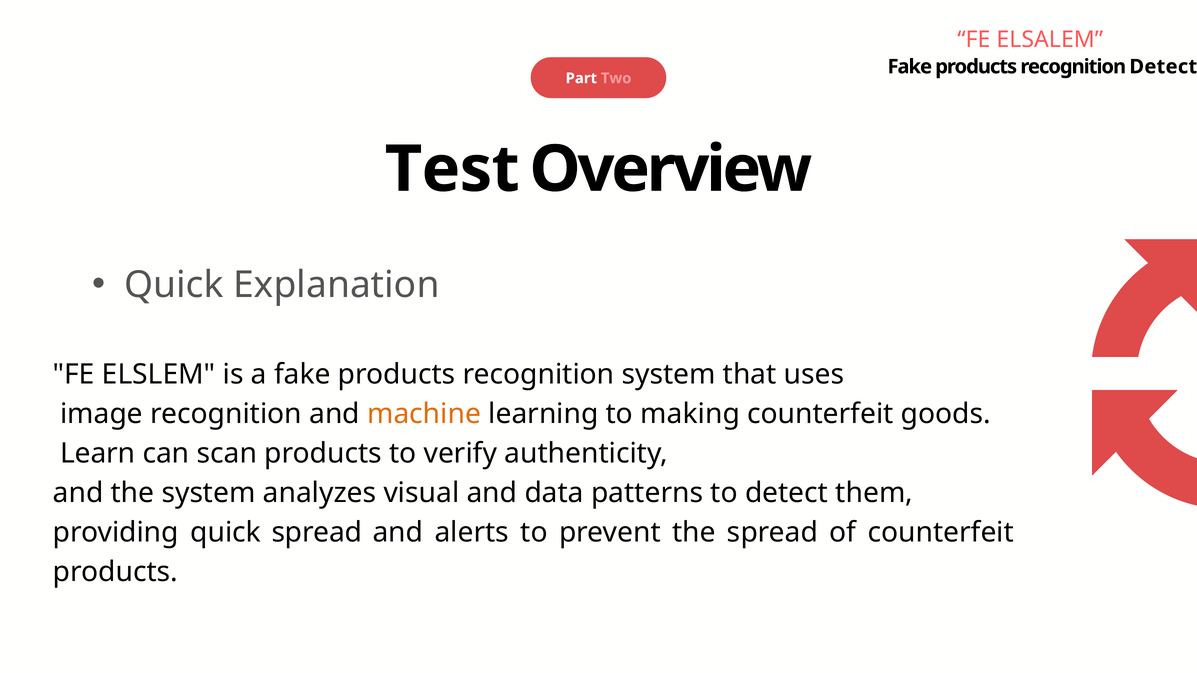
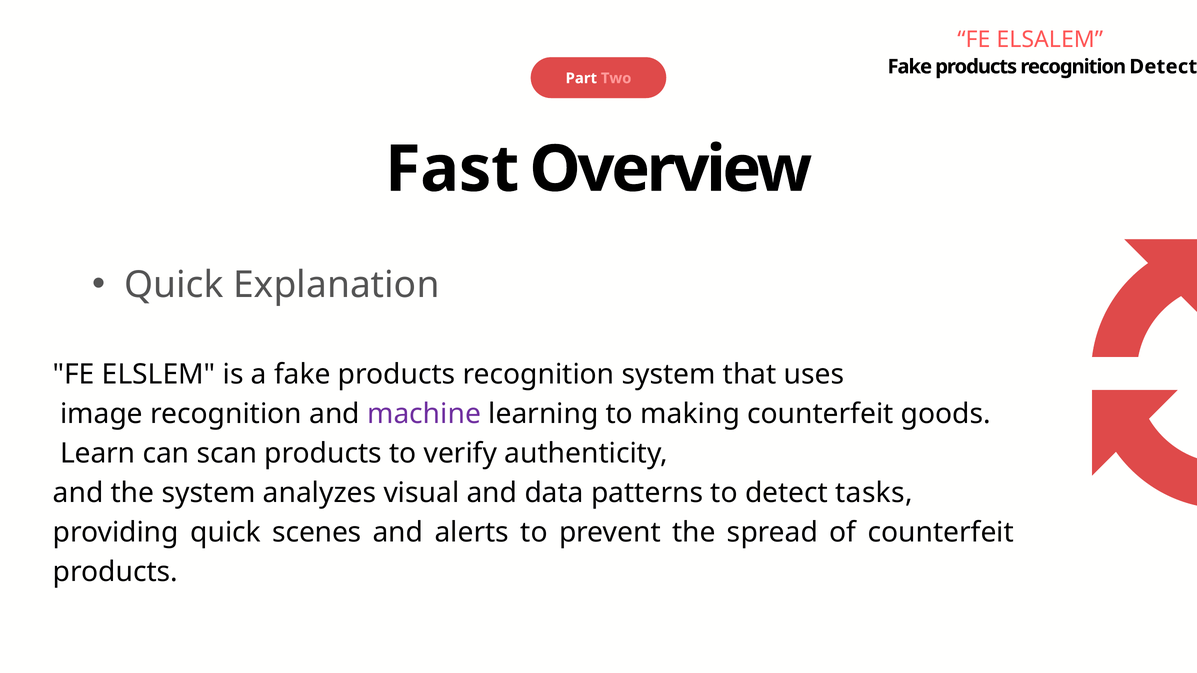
Test: Test -> Fast (452, 170)
machine colour: orange -> purple (424, 414)
them: them -> tasks (874, 493)
quick spread: spread -> scenes (317, 533)
